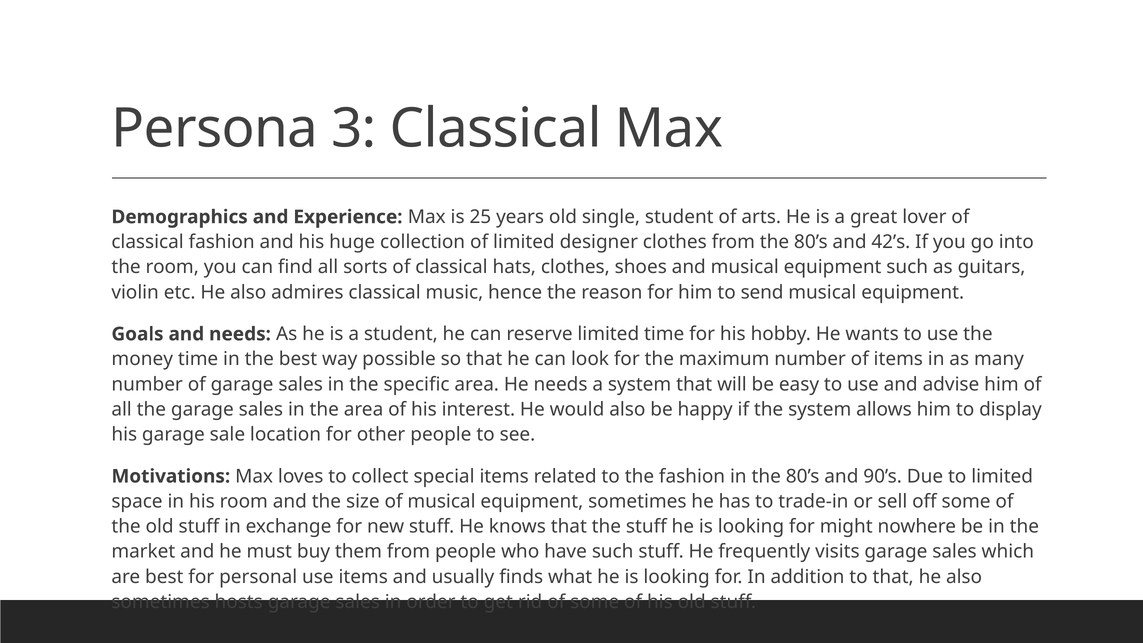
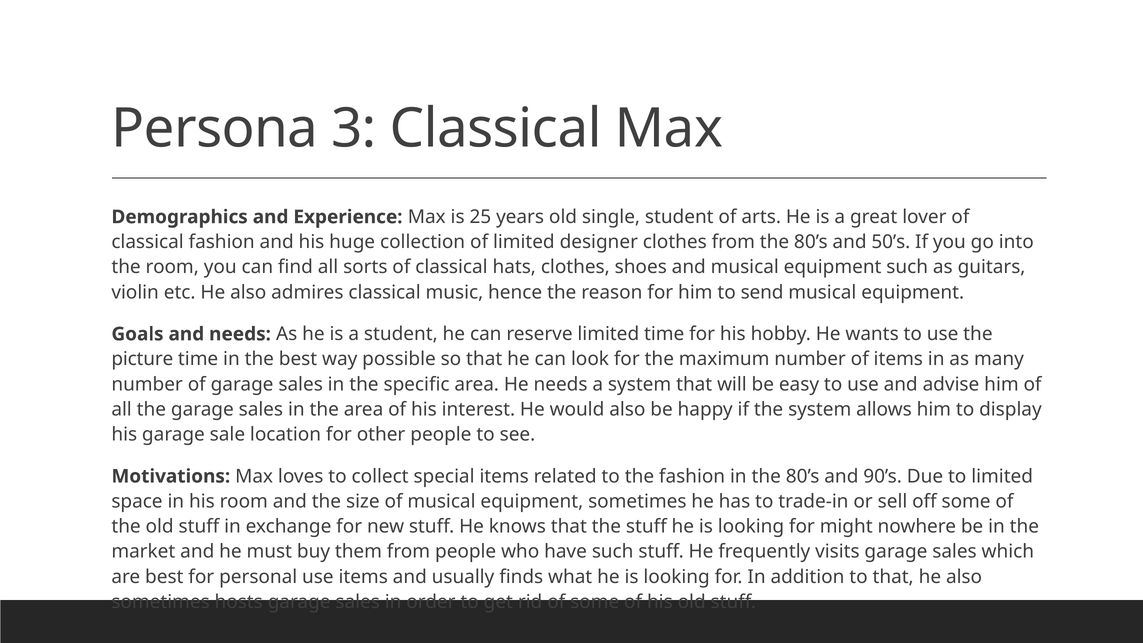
42’s: 42’s -> 50’s (891, 242)
money: money -> picture (142, 359)
